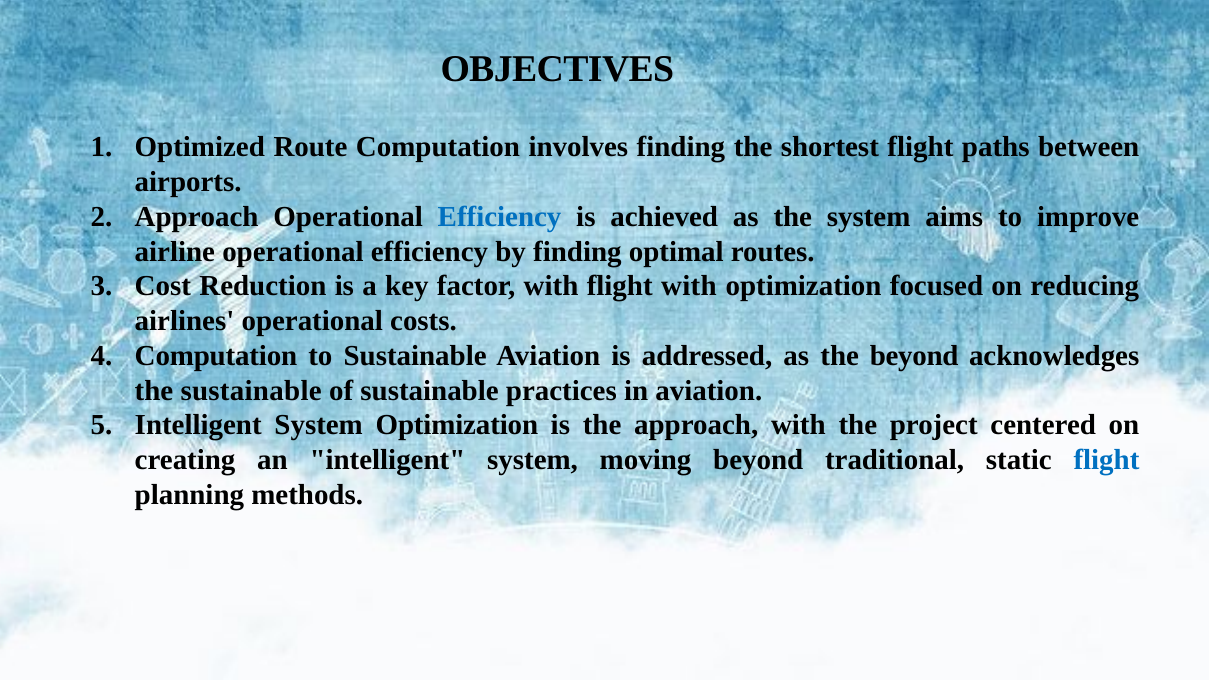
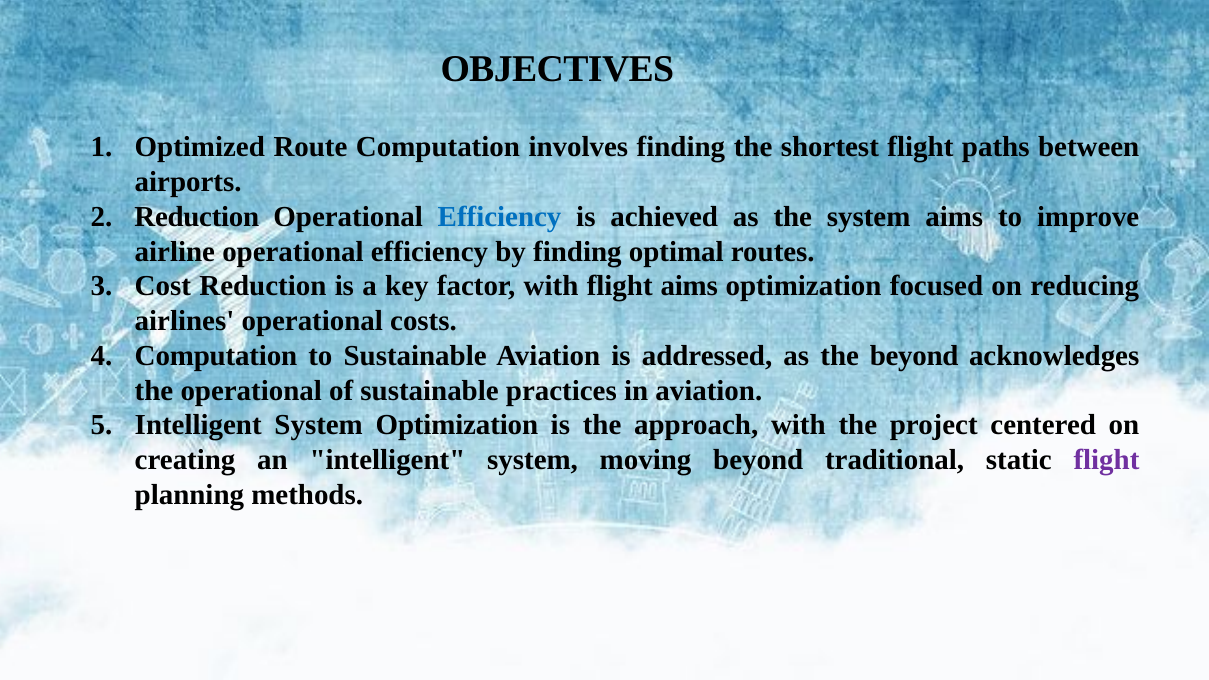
Approach: Approach -> Reduction (197, 217)
flight with: with -> aims (689, 286)
the sustainable: sustainable -> operational (251, 391)
flight colour: blue -> purple (1106, 460)
